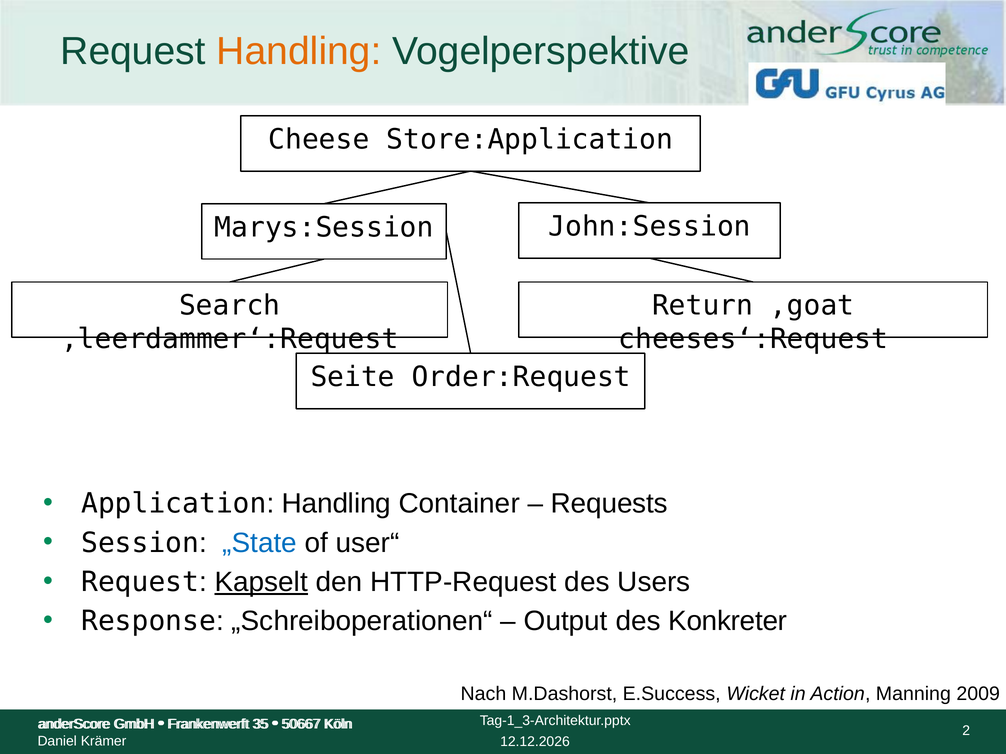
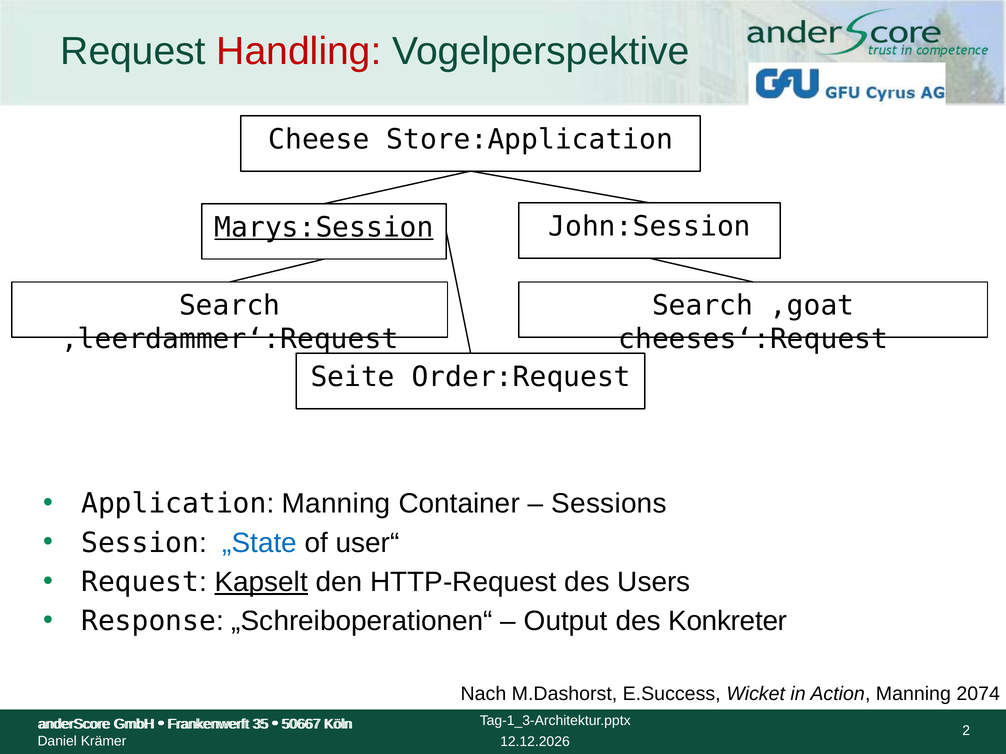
Handling colour: orange -> red (299, 51)
Marys:Session underline: none -> present (324, 228)
Return: Return -> Search (703, 306)
Application Handling: Handling -> Manning (336, 504)
Requests: Requests -> Sessions (609, 504)
2009: 2009 -> 2074 (978, 694)
